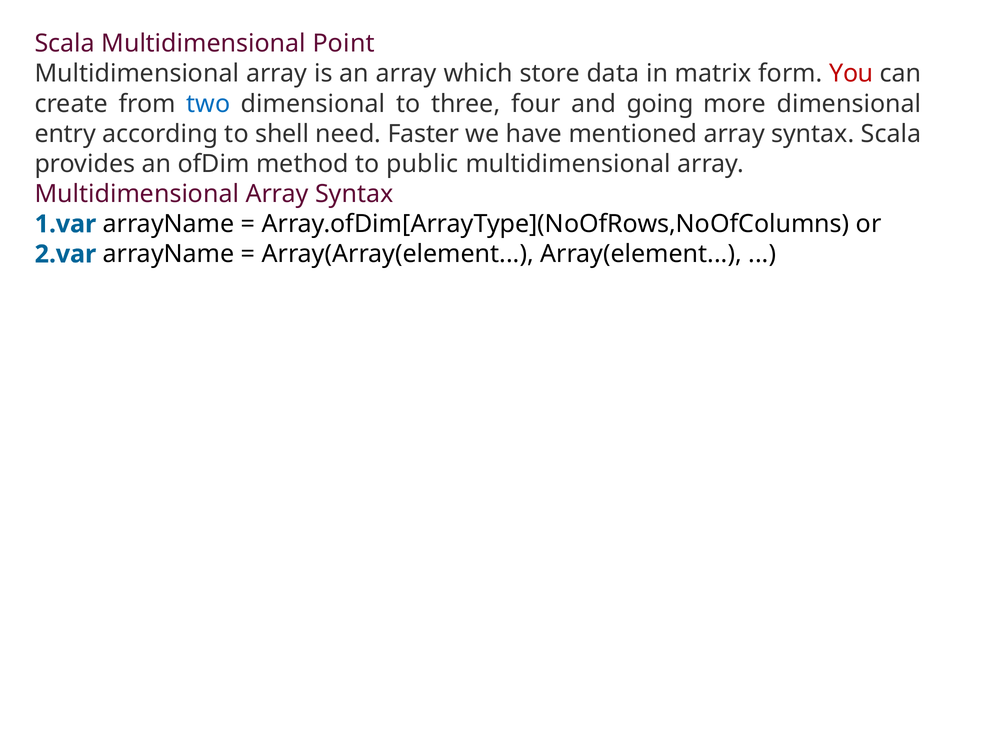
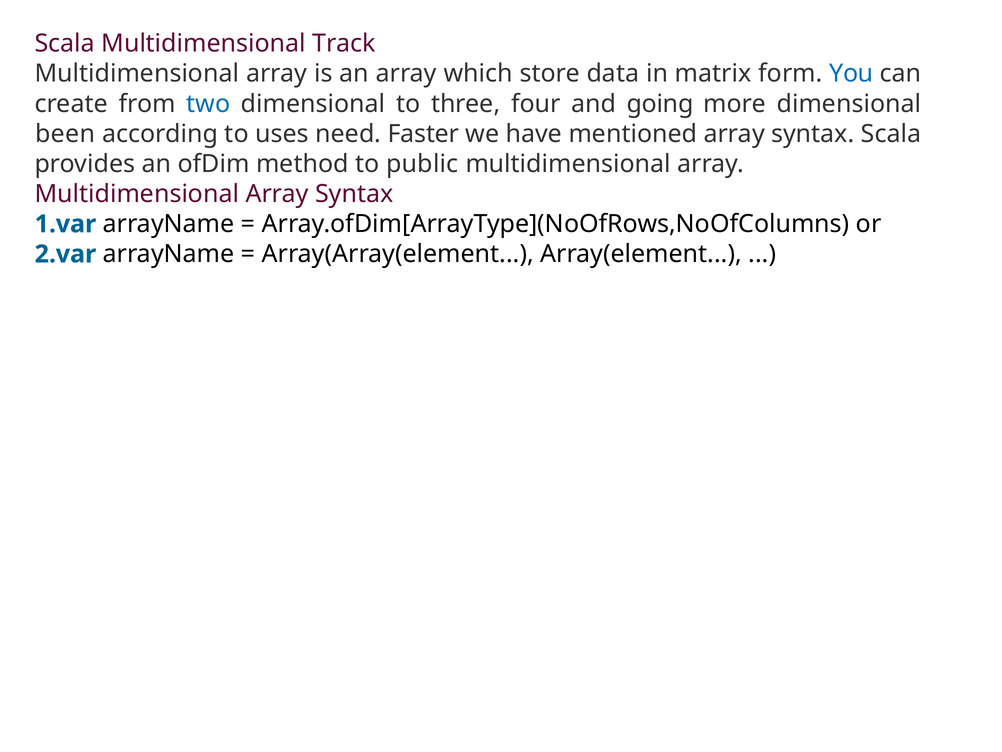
Point: Point -> Track (344, 44)
You colour: red -> blue (851, 74)
entry: entry -> been (65, 134)
shell: shell -> uses (282, 134)
